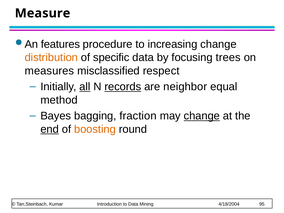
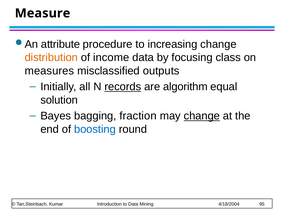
features: features -> attribute (60, 44)
specific: specific -> income (111, 58)
trees: trees -> class (228, 58)
respect: respect -> outputs (161, 71)
all underline: present -> none (85, 87)
neighbor: neighbor -> algorithm (185, 87)
method: method -> solution (59, 100)
end underline: present -> none (50, 129)
boosting colour: orange -> blue (95, 129)
